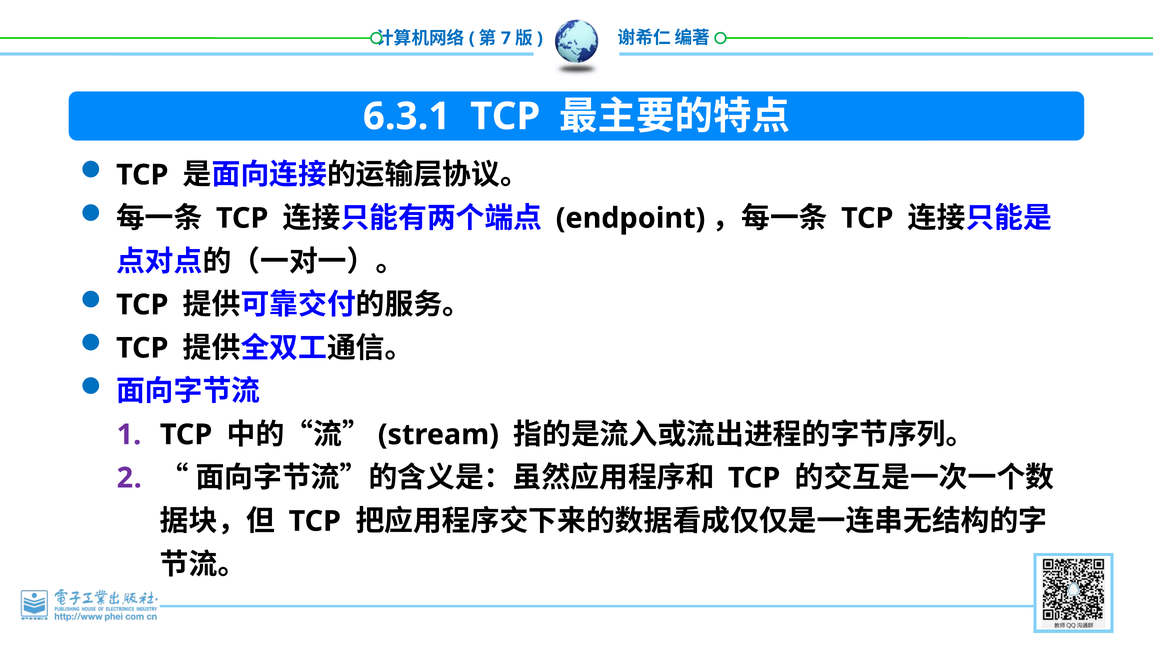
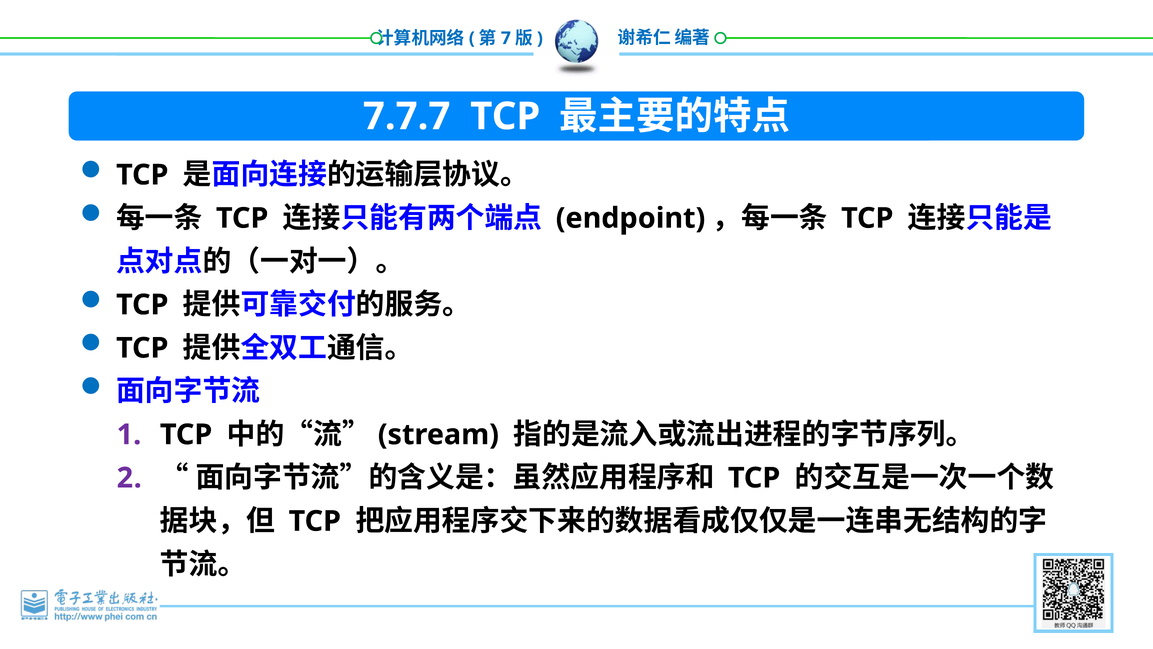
6.3.1: 6.3.1 -> 7.7.7 (407, 116)
